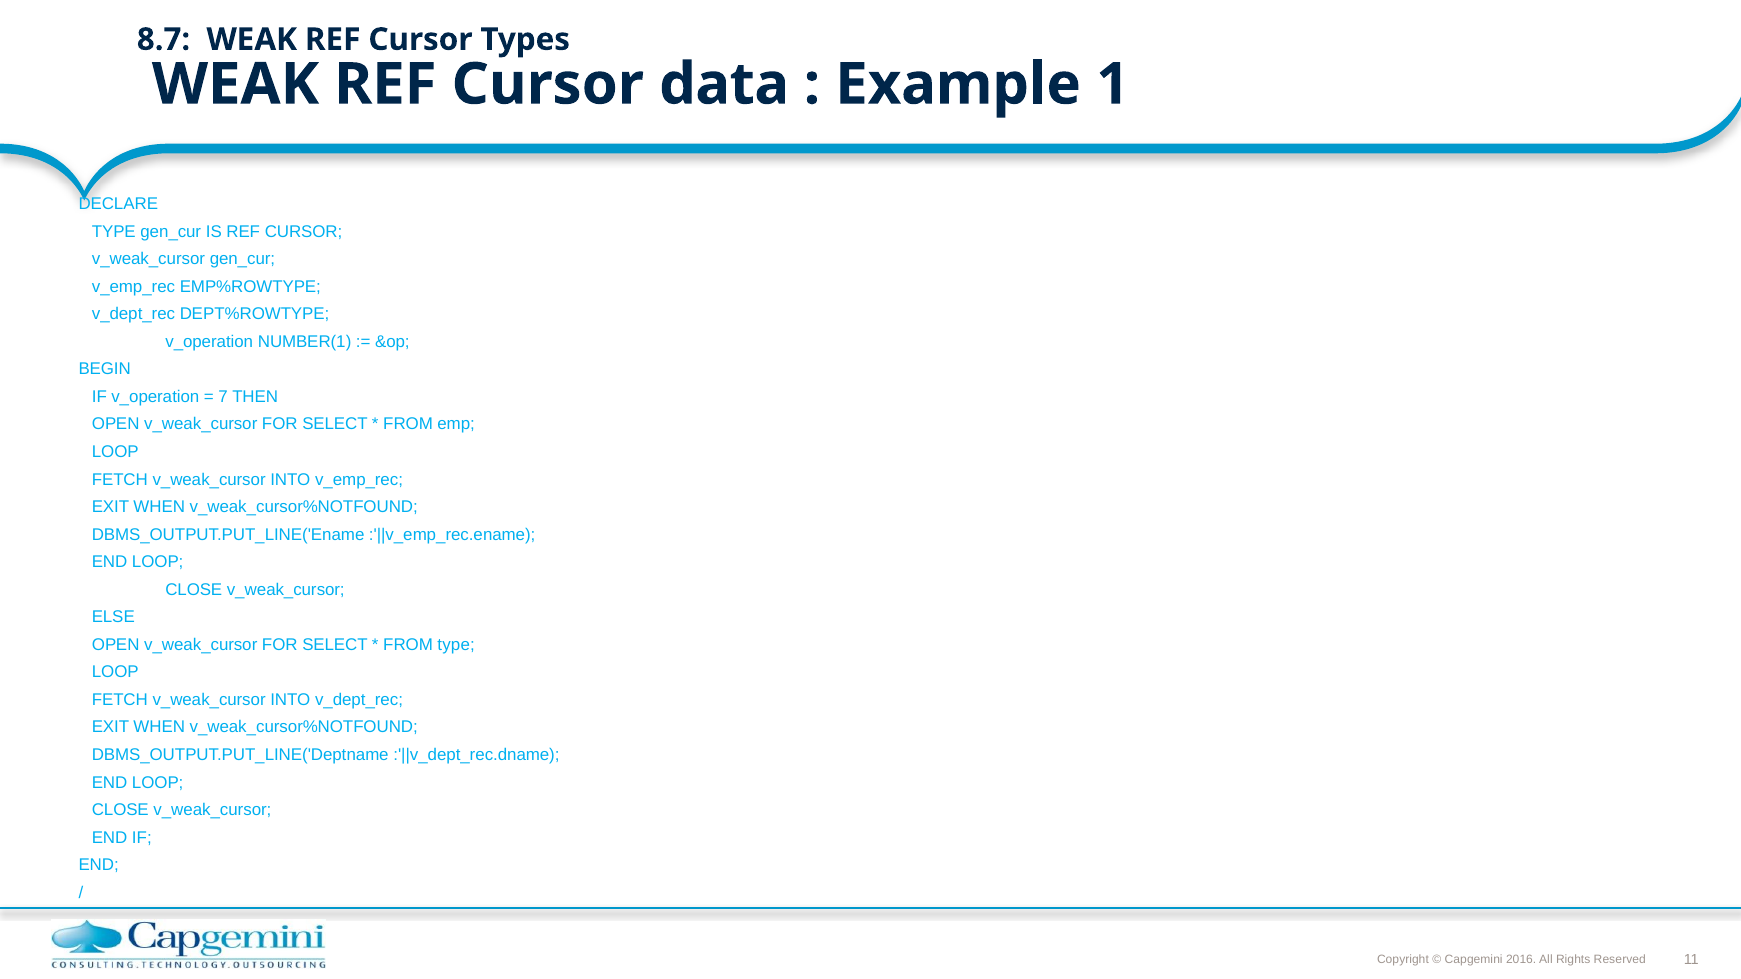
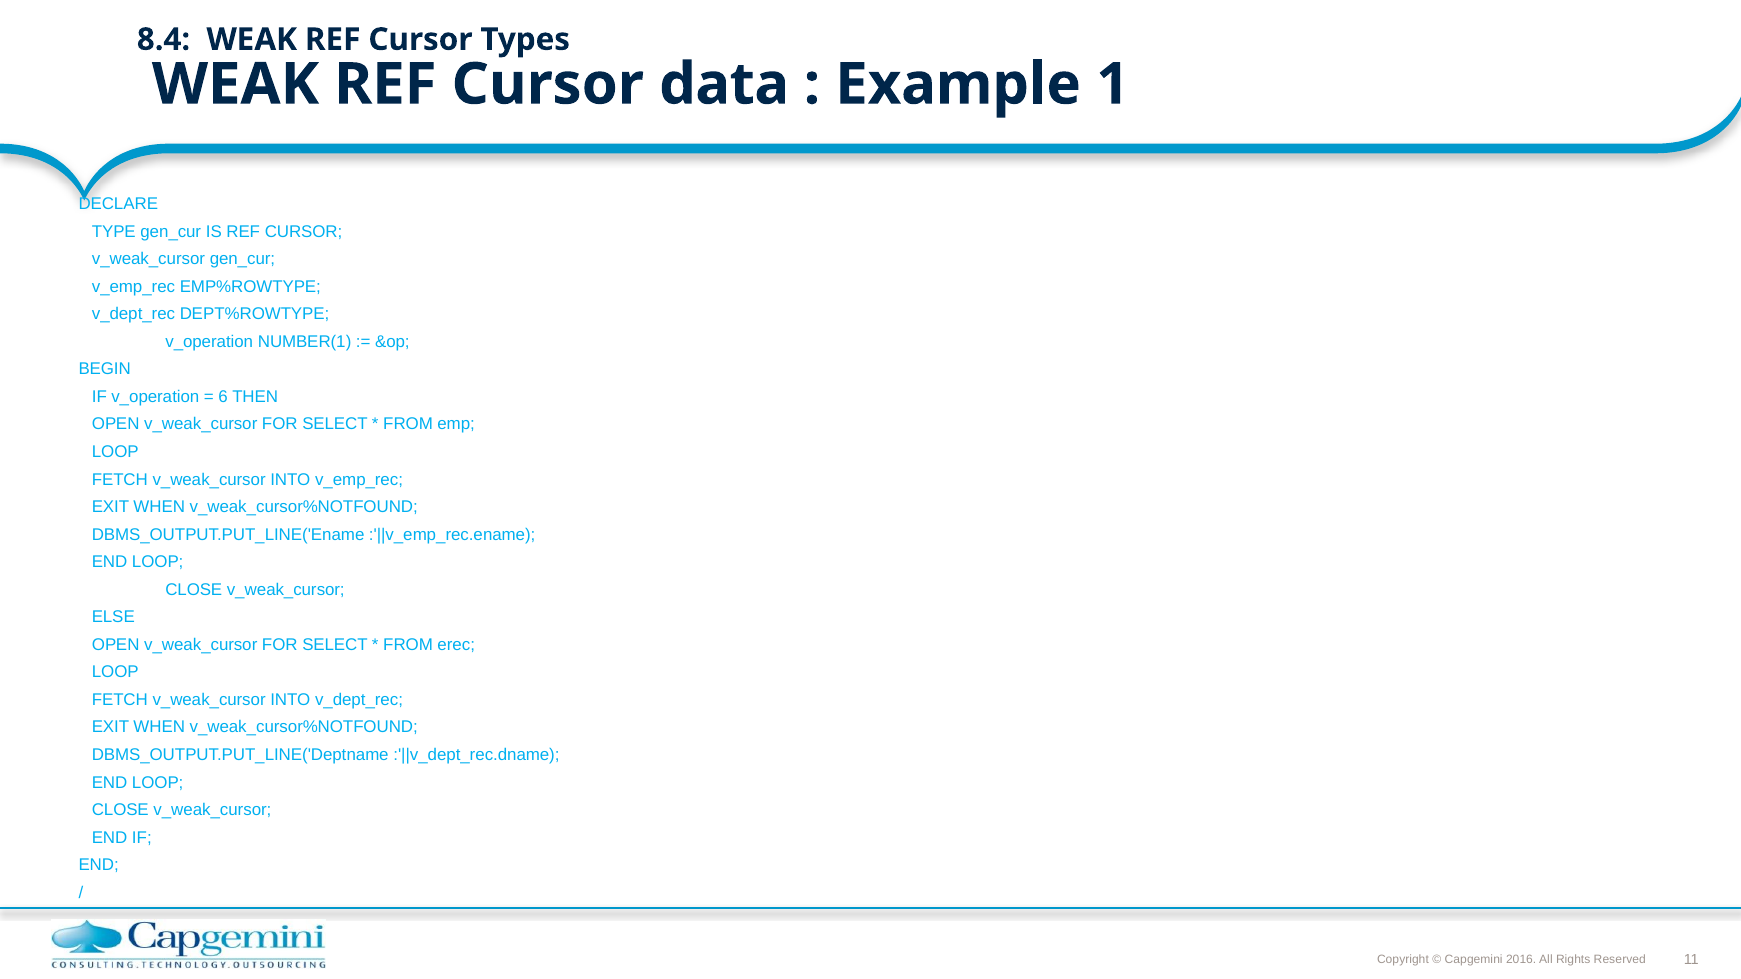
8.7: 8.7 -> 8.4 (164, 40)
7: 7 -> 6 (223, 397)
FROM type: type -> erec (456, 645)
